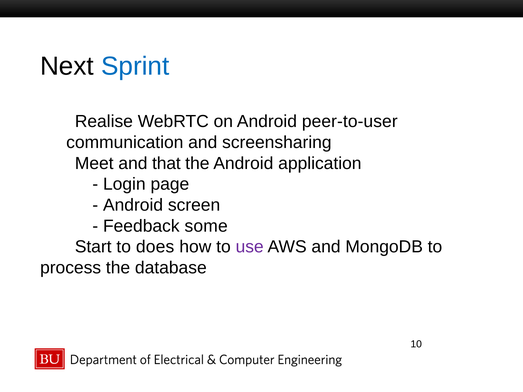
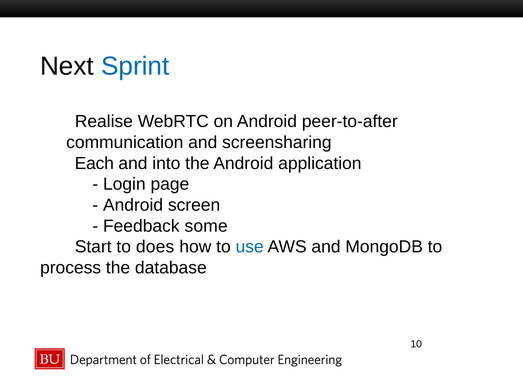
peer-to-user: peer-to-user -> peer-to-after (350, 122)
Meet: Meet -> Each (94, 163)
that: that -> into (166, 163)
use colour: purple -> blue (250, 247)
